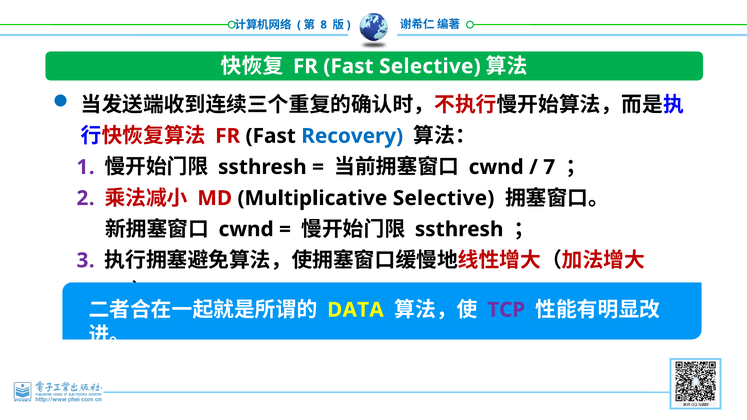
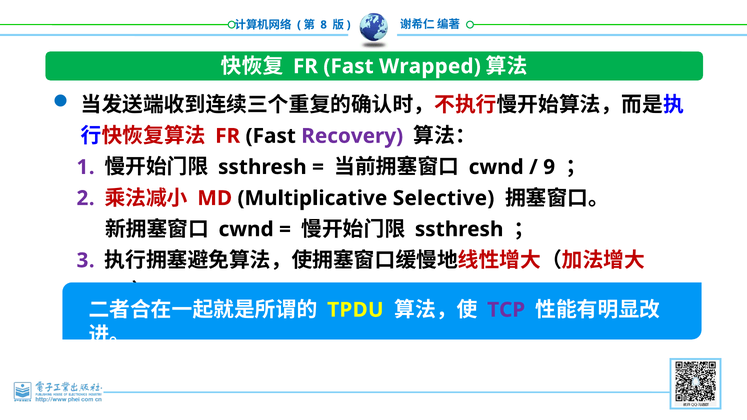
Fast Selective: Selective -> Wrapped (430, 66)
Recovery colour: blue -> purple (352, 136)
7: 7 -> 9 (549, 167)
DATA: DATA -> TPDU (355, 310)
